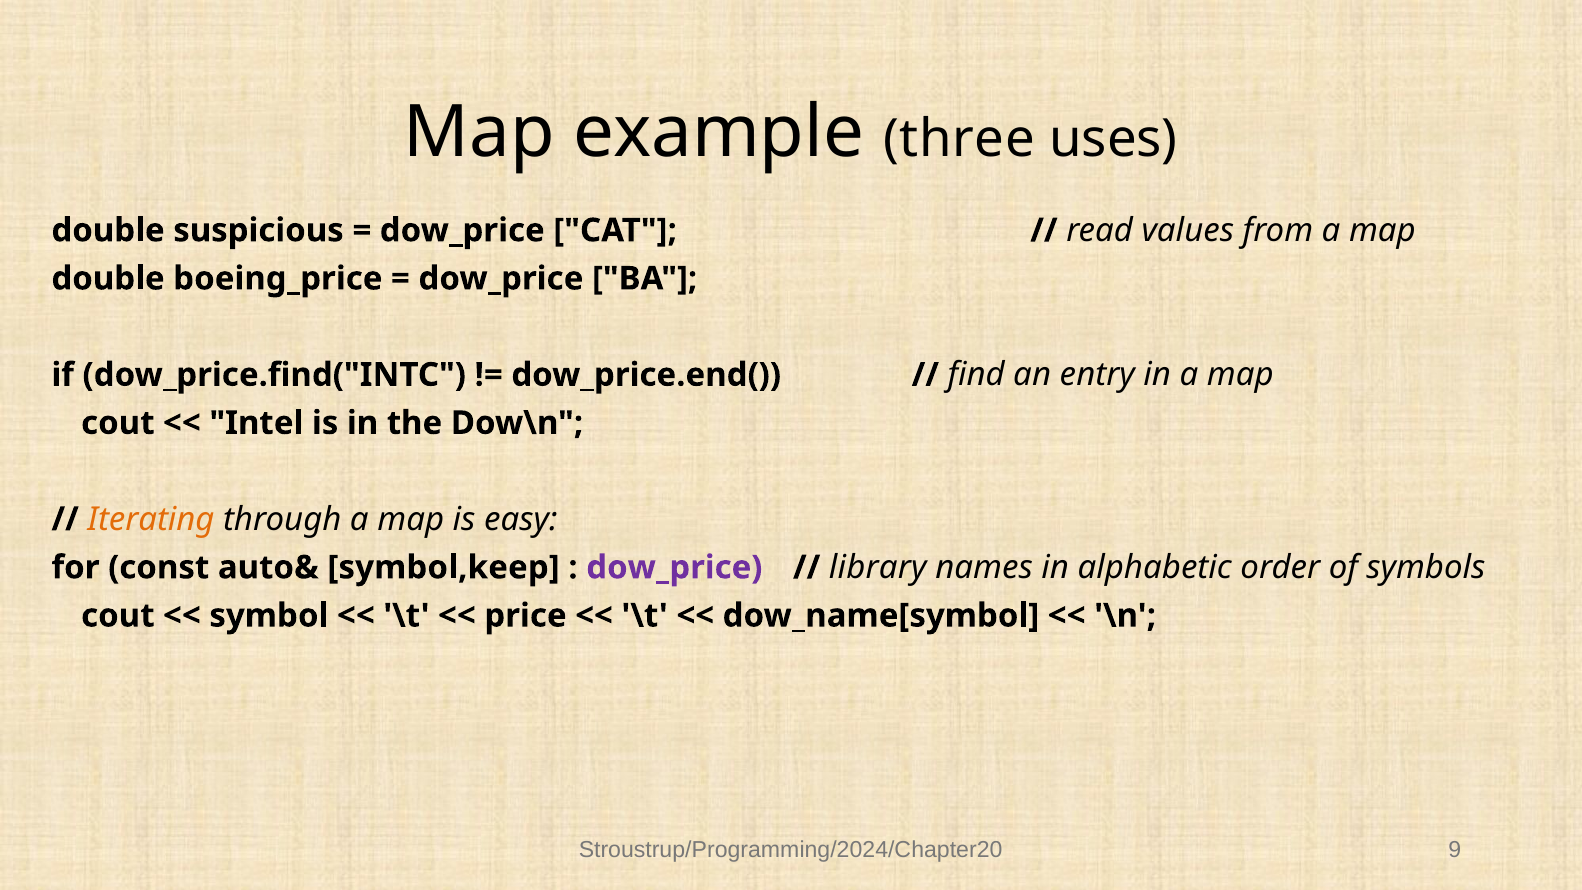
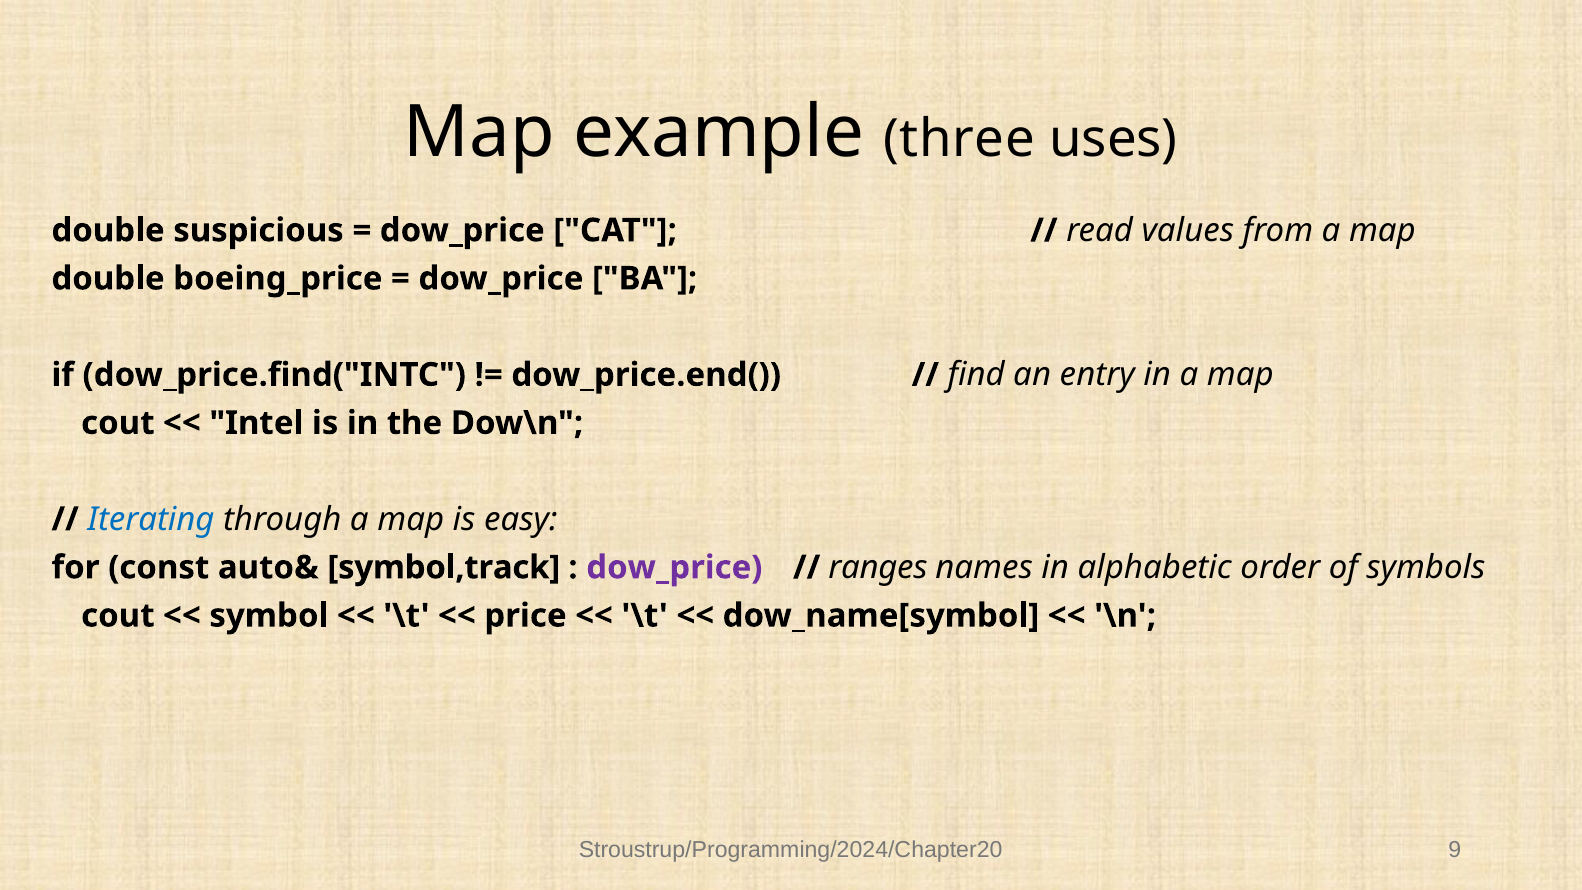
Iterating colour: orange -> blue (151, 519)
symbol,keep: symbol,keep -> symbol,track (444, 567)
library: library -> ranges (878, 567)
